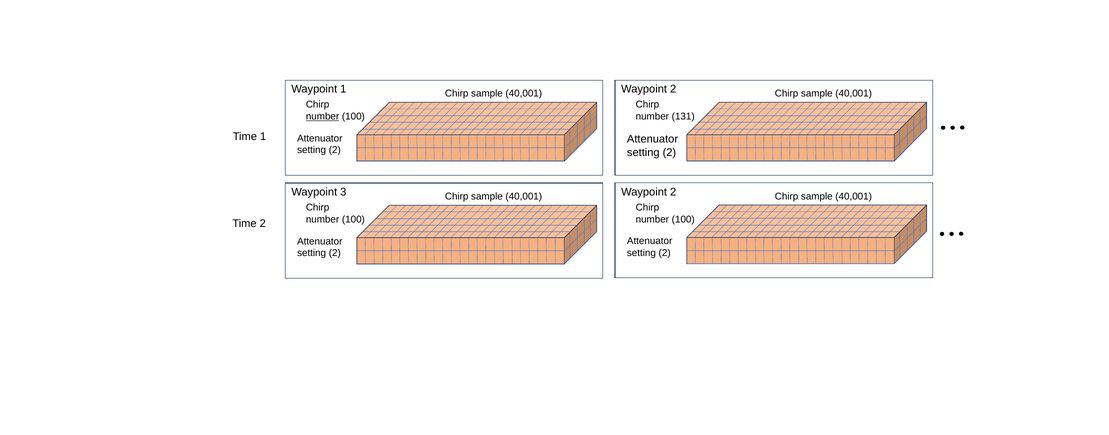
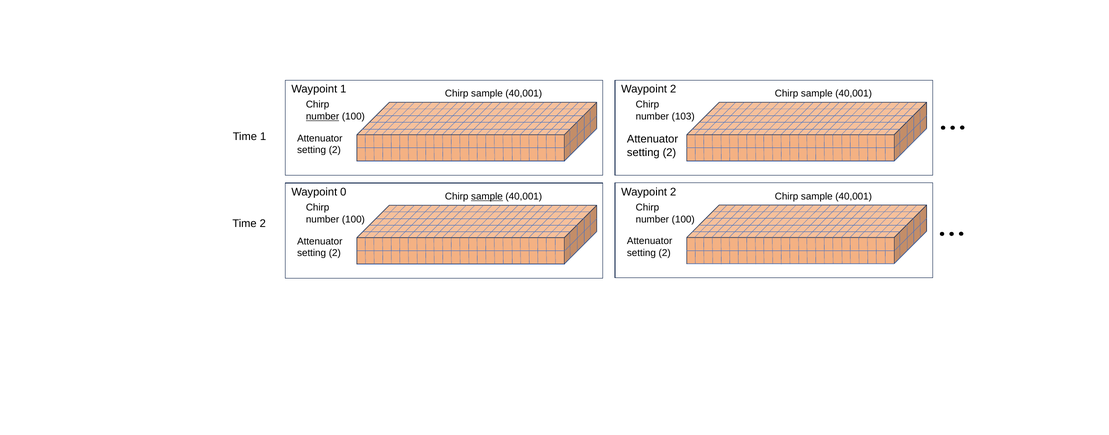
131: 131 -> 103 (683, 116)
3: 3 -> 0 (343, 192)
sample underline: none -> present (487, 196)
